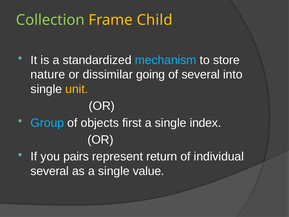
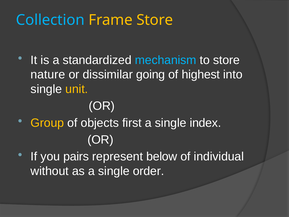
Collection colour: light green -> light blue (50, 20)
Frame Child: Child -> Store (155, 20)
of several: several -> highest (201, 75)
Group colour: light blue -> yellow (47, 123)
return: return -> below (162, 156)
several: several -> without (50, 171)
value: value -> order (149, 171)
